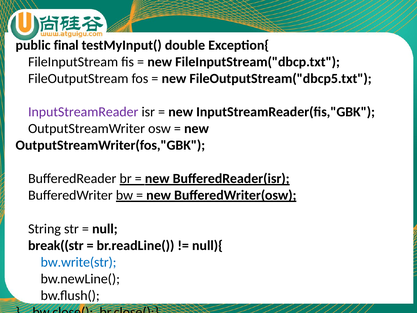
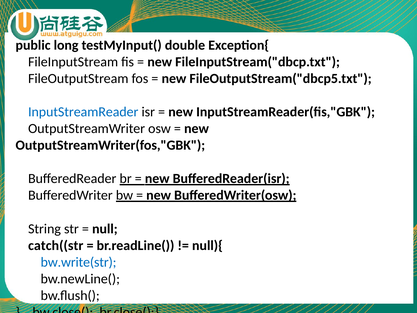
final: final -> long (66, 45)
InputStreamReader colour: purple -> blue (83, 112)
break((str: break((str -> catch((str (56, 245)
